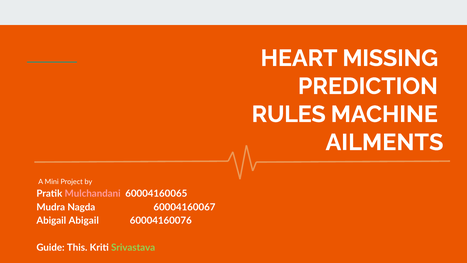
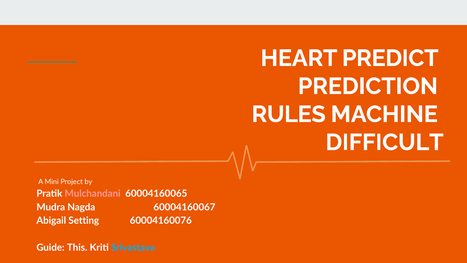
MISSING: MISSING -> PREDICT (390, 58)
AILMENTS: AILMENTS -> DIFFICULT (385, 142)
Abigail Abigail: Abigail -> Setting (84, 220)
Srivastava colour: light green -> light blue (133, 247)
